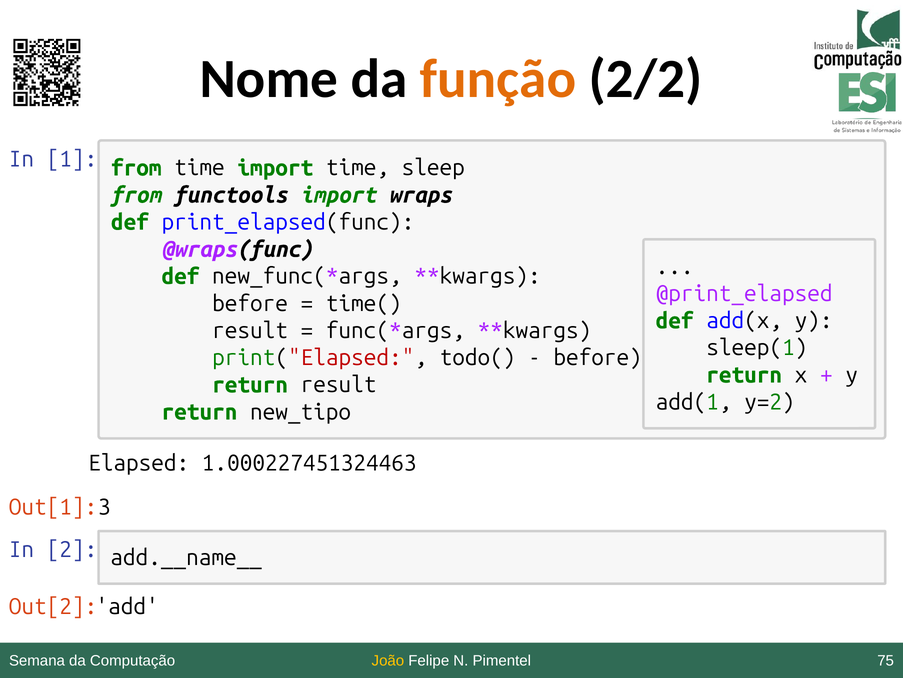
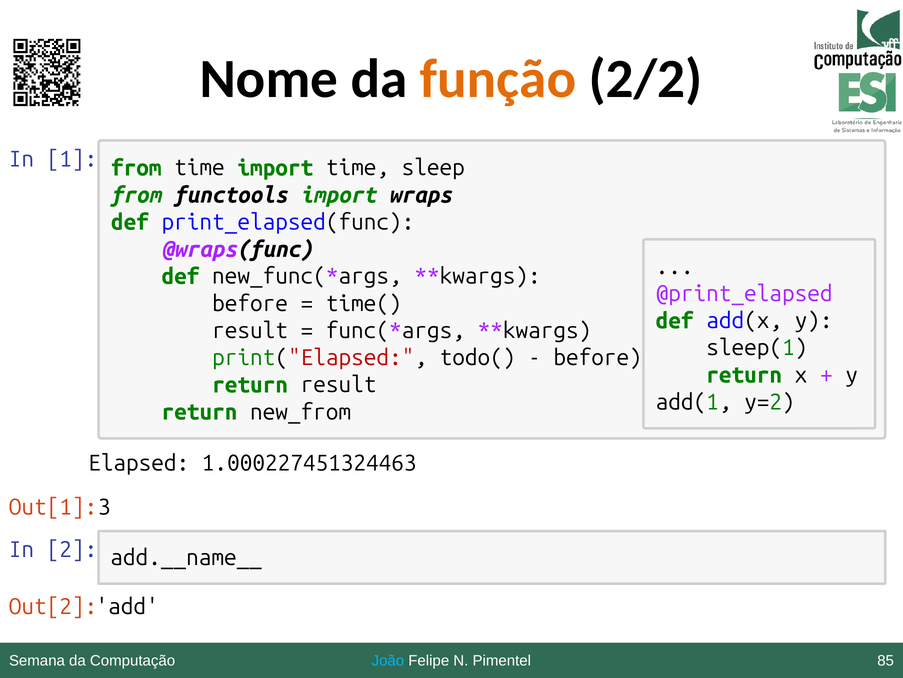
new_tipo: new_tipo -> new_from (301, 412)
João colour: yellow -> light blue (388, 660)
75: 75 -> 85 (886, 660)
